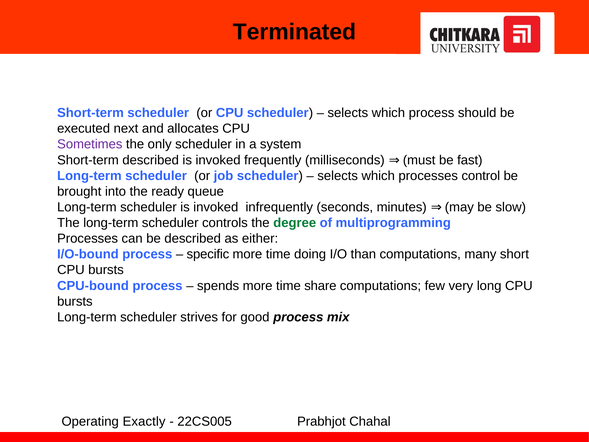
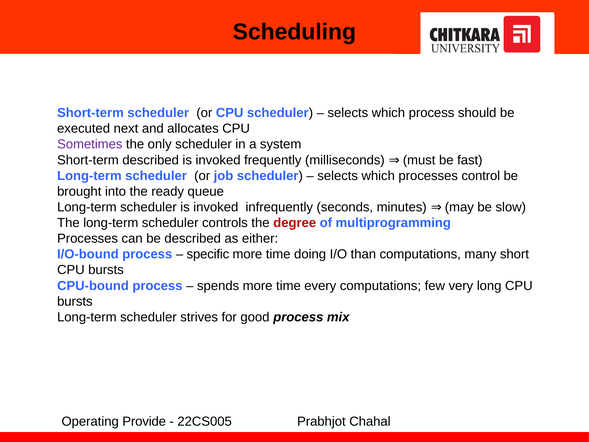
Terminated: Terminated -> Scheduling (294, 32)
degree colour: green -> red (295, 223)
share: share -> every (320, 286)
Exactly: Exactly -> Provide (144, 421)
